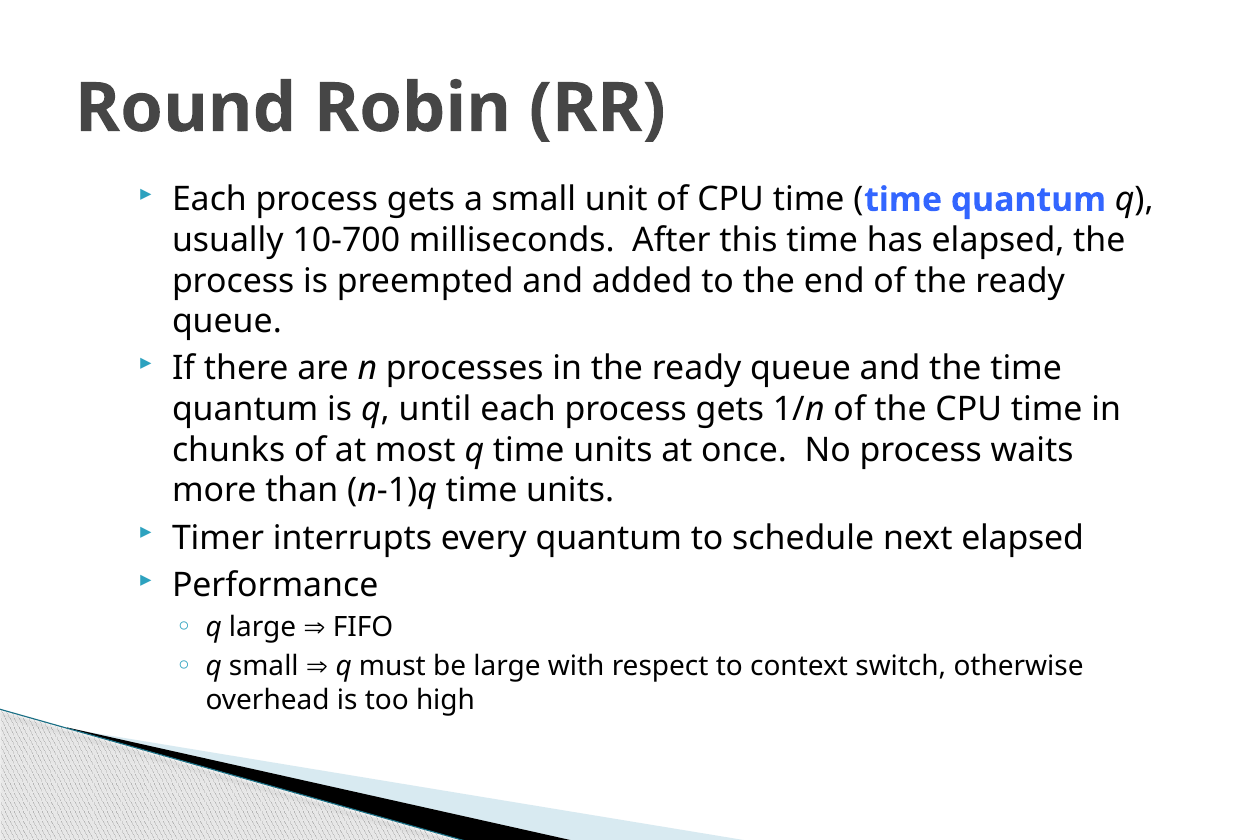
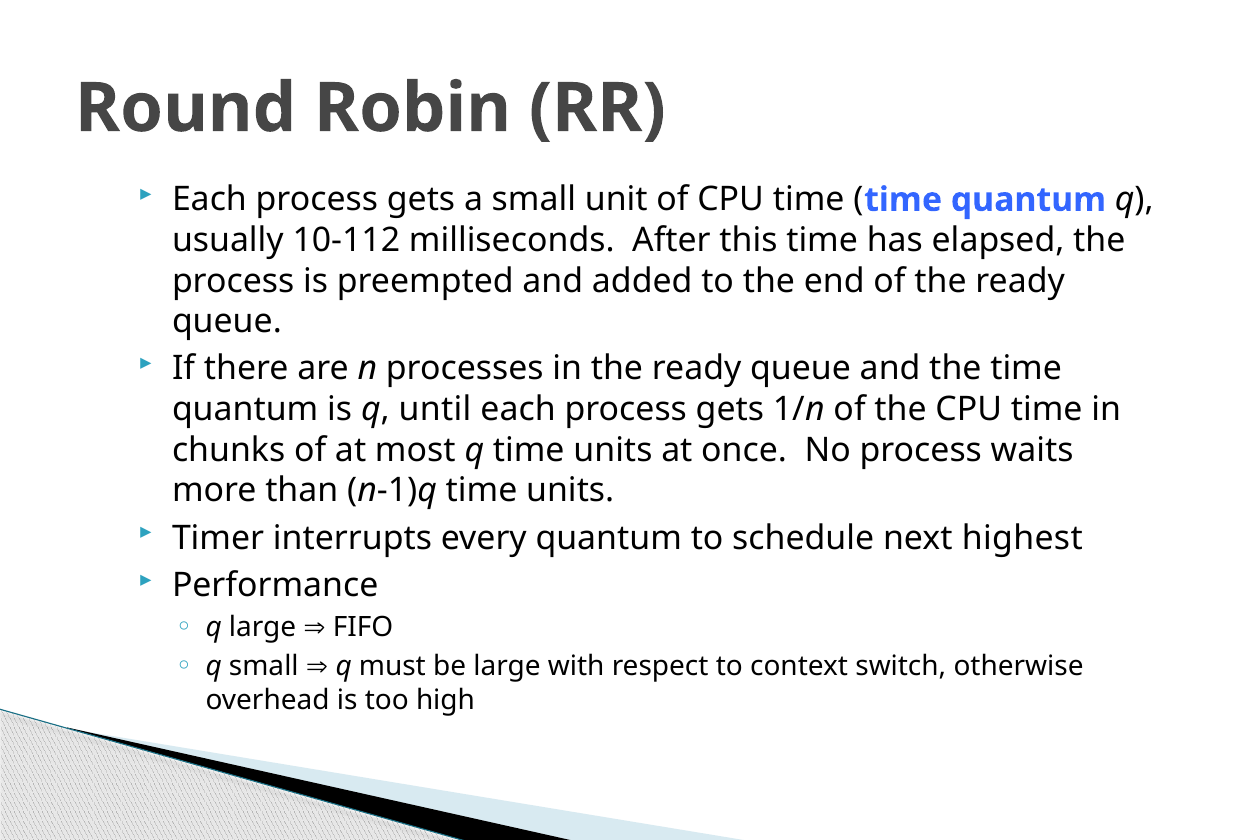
10-700: 10-700 -> 10-112 (346, 240)
next elapsed: elapsed -> highest (1022, 538)
